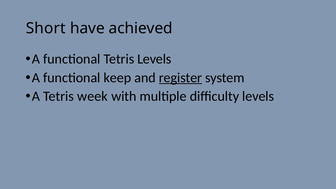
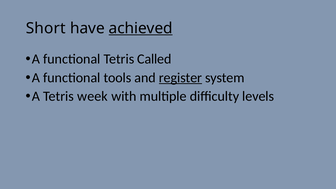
achieved underline: none -> present (141, 28)
Tetris Levels: Levels -> Called (154, 59)
keep: keep -> tools (117, 78)
